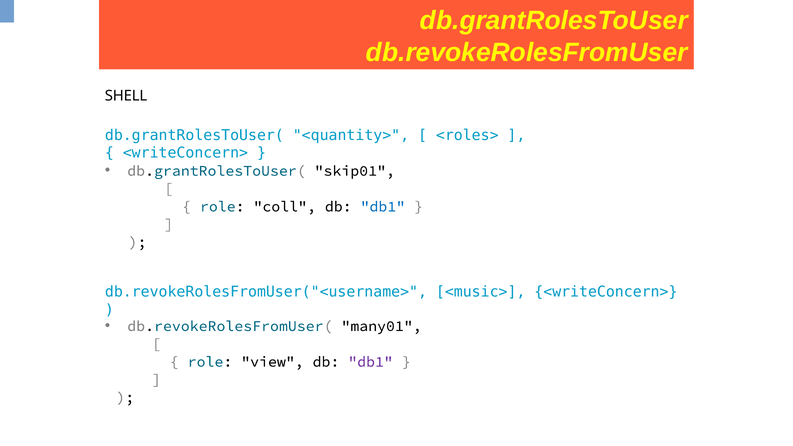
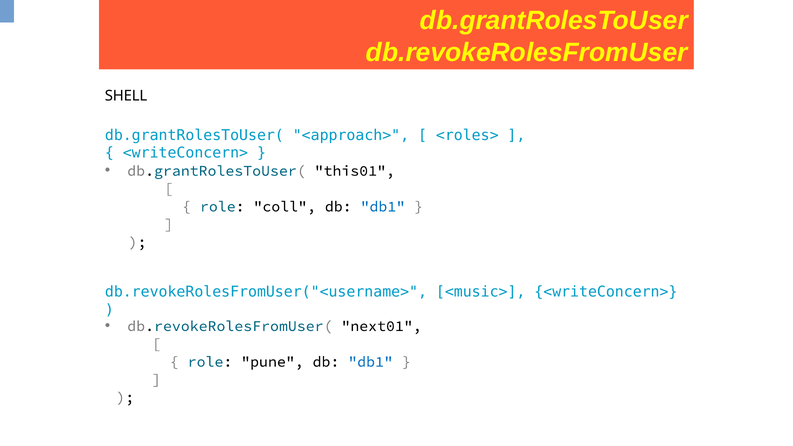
<quantity>: <quantity> -> <approach> (351, 135)
skip01: skip01 -> this01 (355, 171)
many01: many01 -> next01 (382, 326)
view: view -> pune (272, 362)
db1 colour: purple -> blue (371, 362)
